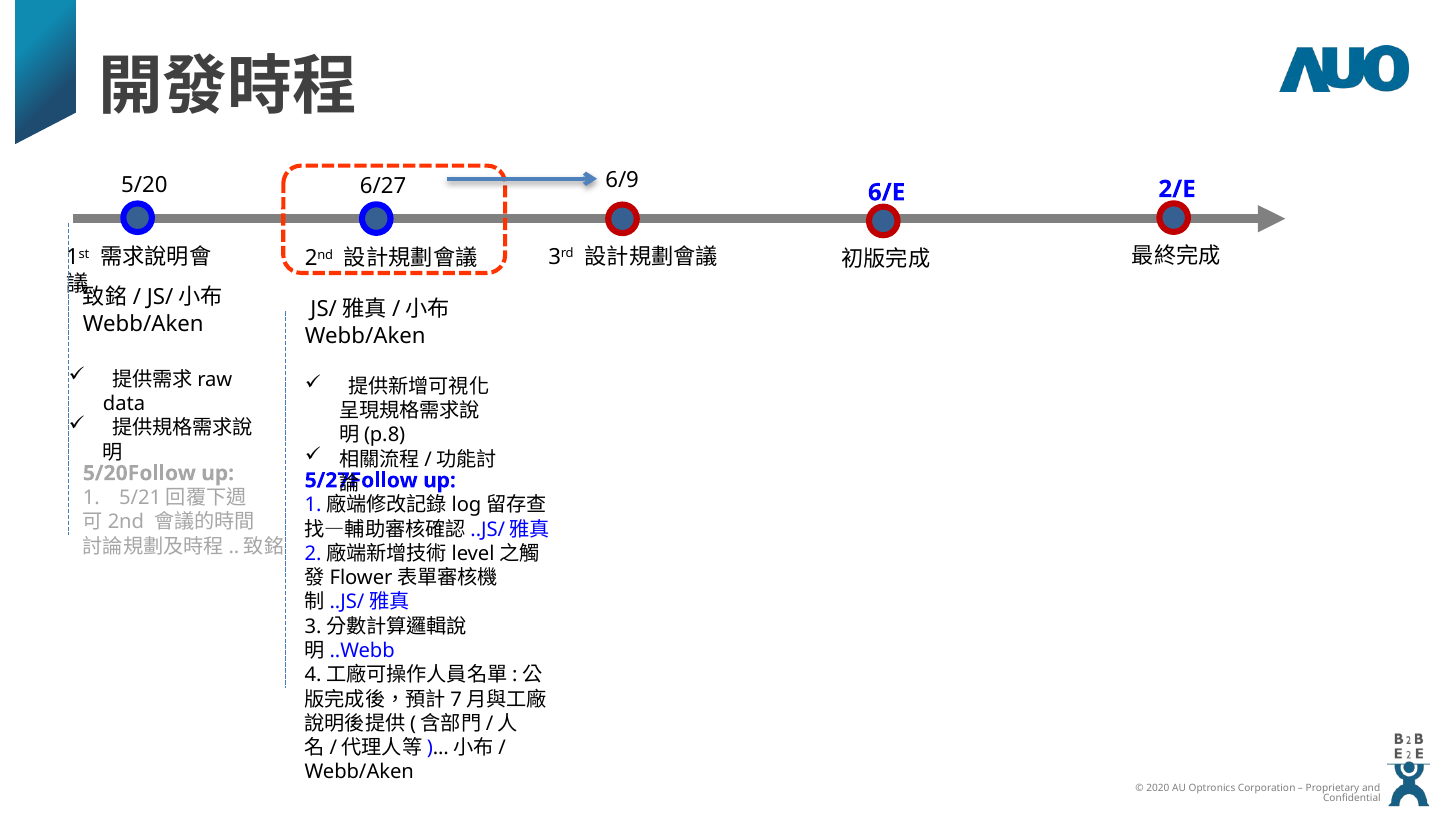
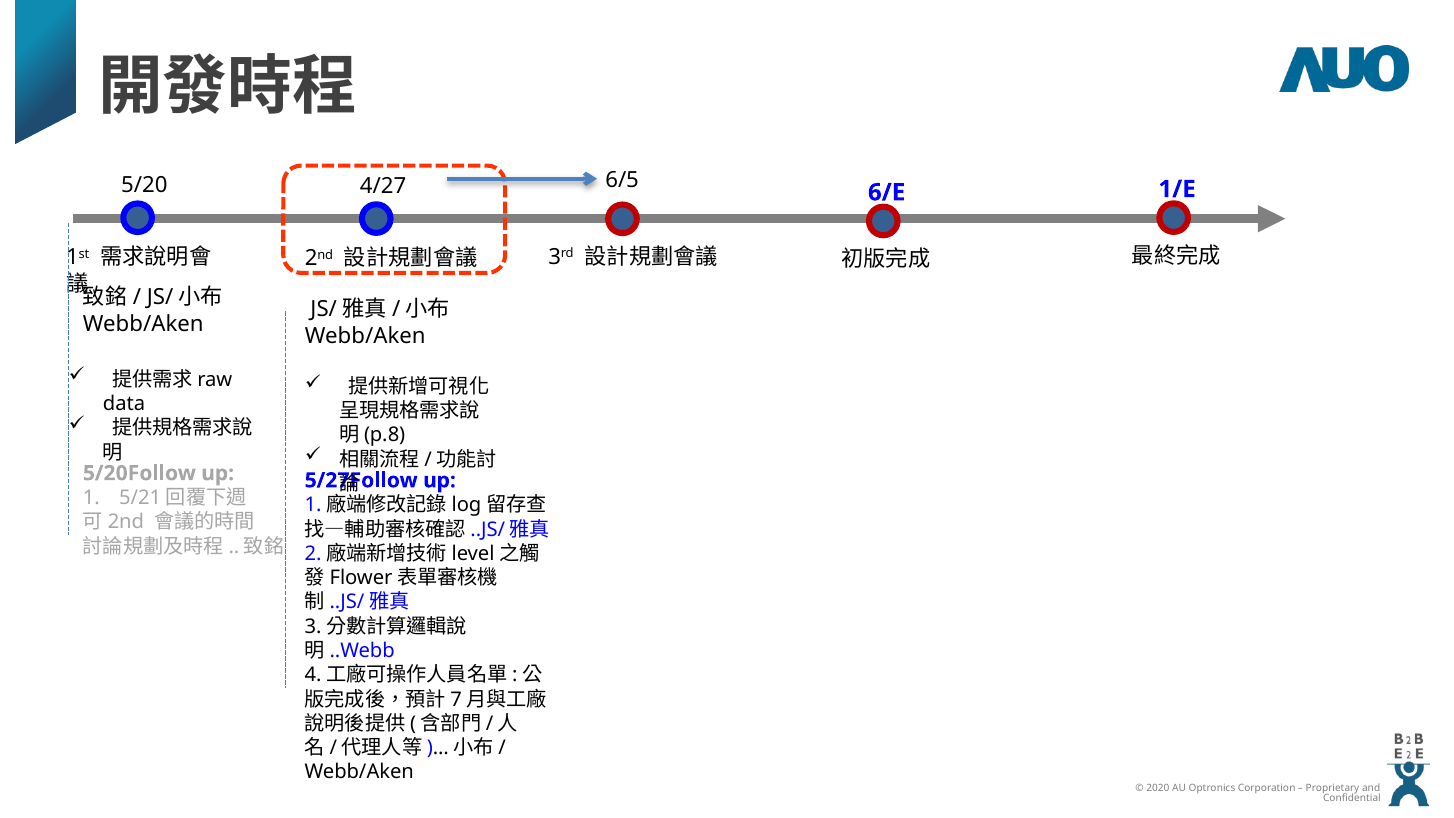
6/9: 6/9 -> 6/5 (622, 180)
6/27: 6/27 -> 4/27 (383, 186)
2/E: 2/E -> 1/E (1177, 189)
